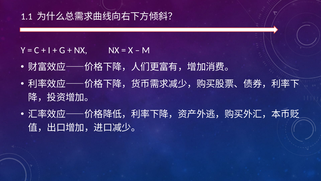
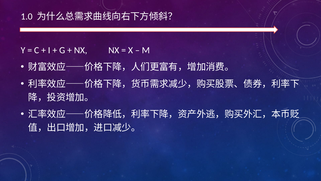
1.1: 1.1 -> 1.0 (27, 17)
